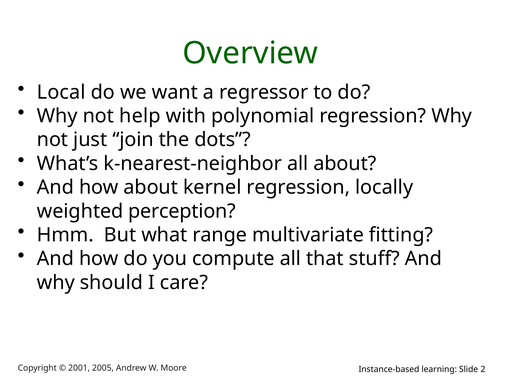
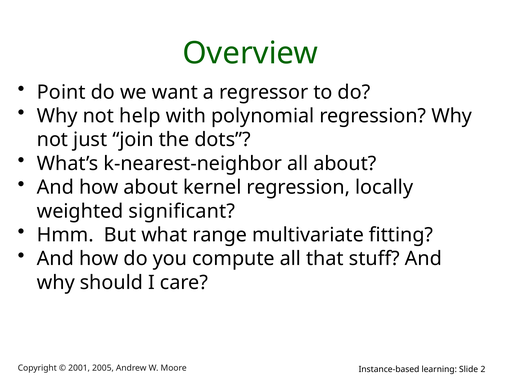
Local: Local -> Point (61, 92)
perception: perception -> significant (182, 211)
